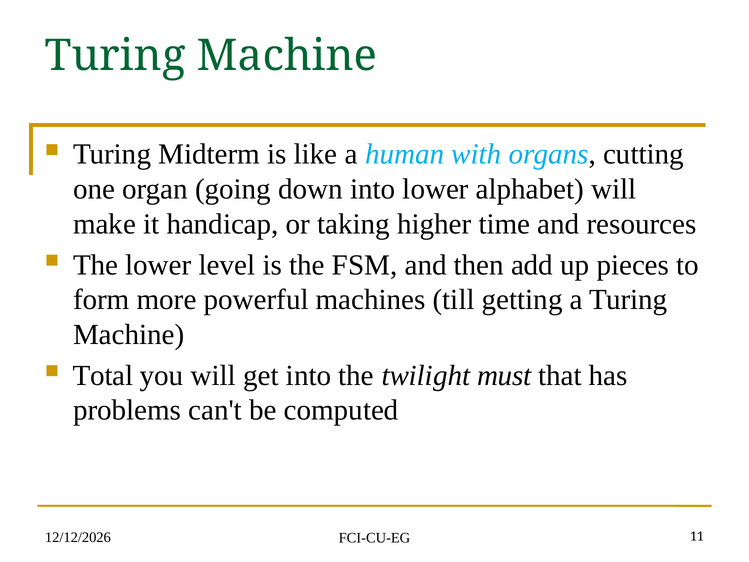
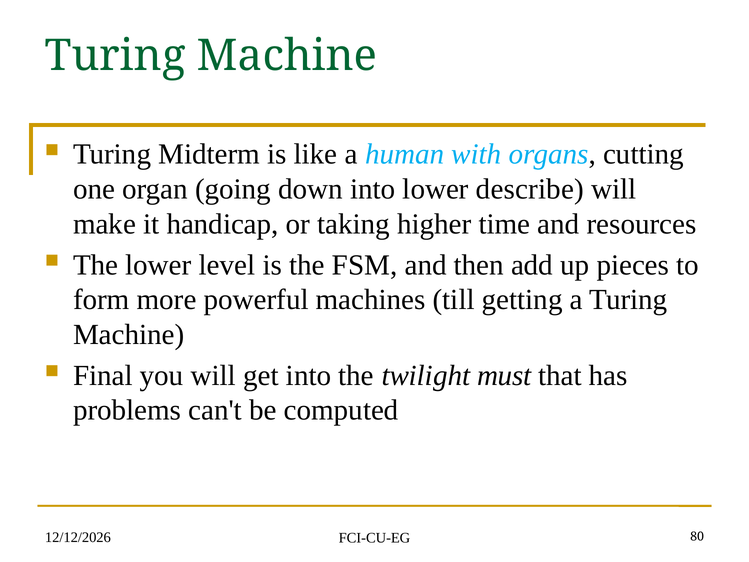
alphabet: alphabet -> describe (530, 189)
Total: Total -> Final (103, 375)
11: 11 -> 80 (697, 536)
